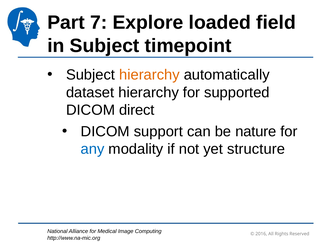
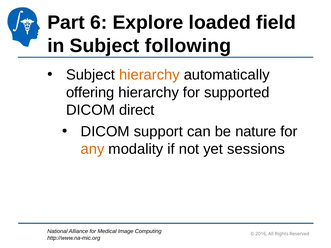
7: 7 -> 6 (99, 23)
timepoint: timepoint -> following (188, 46)
dataset: dataset -> offering (90, 93)
any colour: blue -> orange (93, 149)
structure: structure -> sessions (256, 149)
